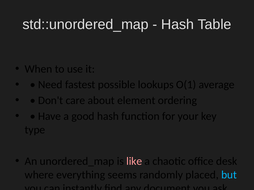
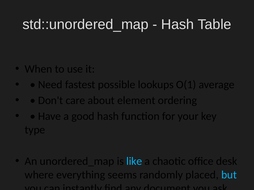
like colour: pink -> light blue (134, 162)
